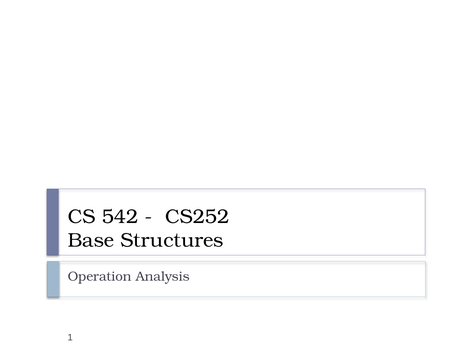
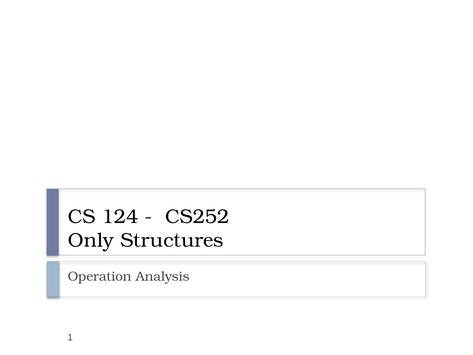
542: 542 -> 124 (120, 217)
Base: Base -> Only (91, 240)
